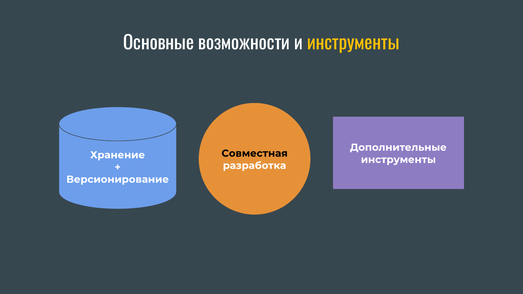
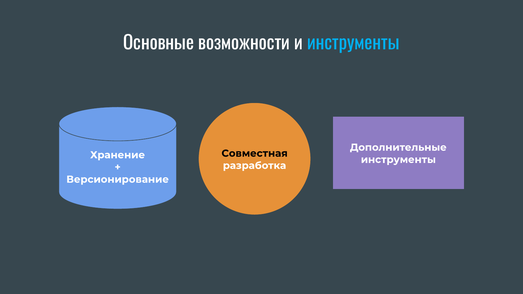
инструменты colour: yellow -> light blue (353, 43)
